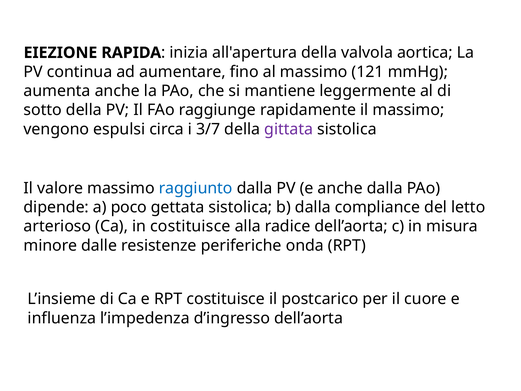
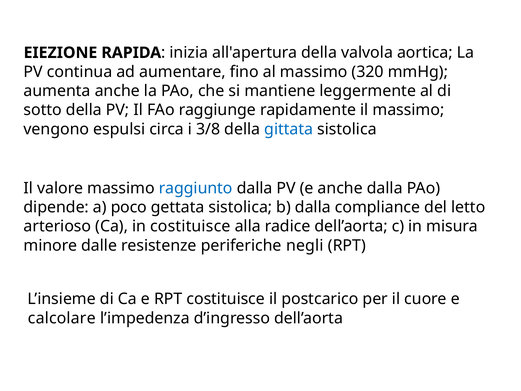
121: 121 -> 320 (368, 72)
3/7: 3/7 -> 3/8 (208, 129)
gittata colour: purple -> blue (289, 129)
onda: onda -> negli (305, 245)
influenza: influenza -> calcolare (62, 318)
